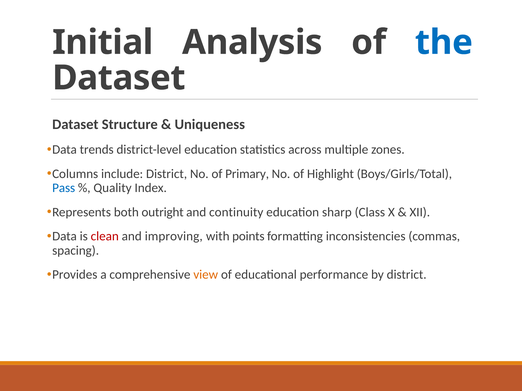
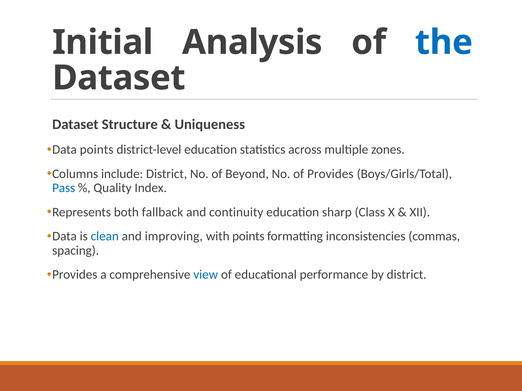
Data trends: trends -> points (97, 150)
Primary: Primary -> Beyond (247, 174)
of Highlight: Highlight -> Provides (330, 174)
outright: outright -> fallback (162, 212)
clean colour: red -> blue (105, 237)
view colour: orange -> blue (206, 275)
